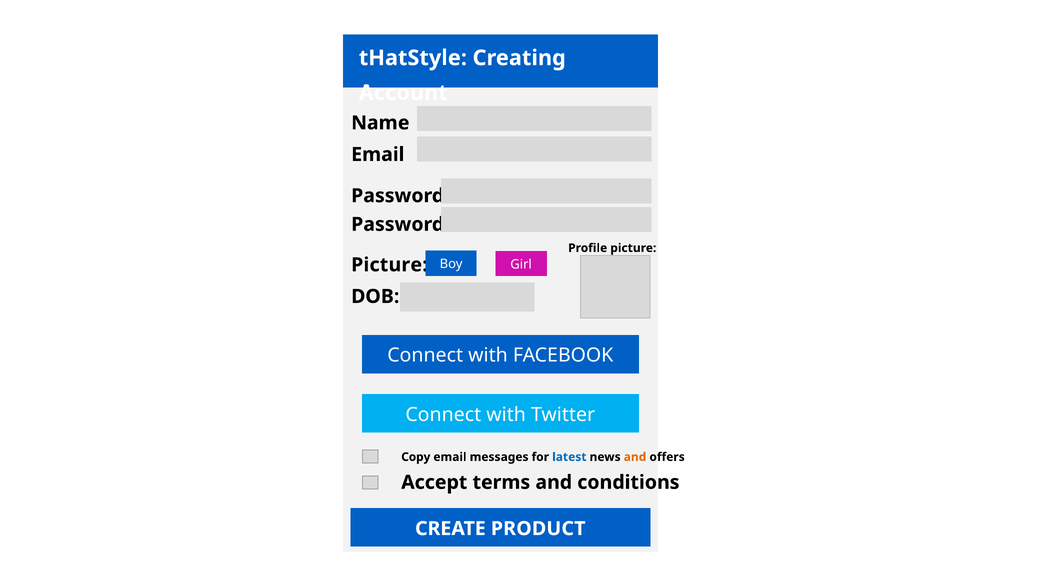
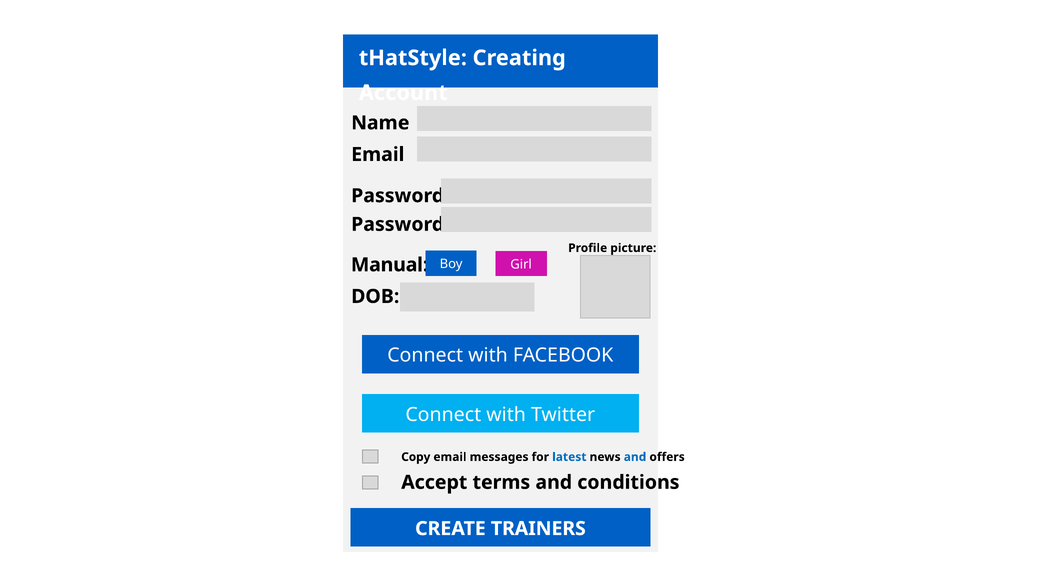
Picture: Picture -> Manual (390, 265)
and colour: orange -> blue (635, 457)
PRODUCT: PRODUCT -> TRAINERS (538, 529)
